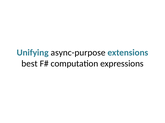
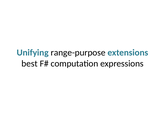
async-purpose: async-purpose -> range-purpose (78, 53)
